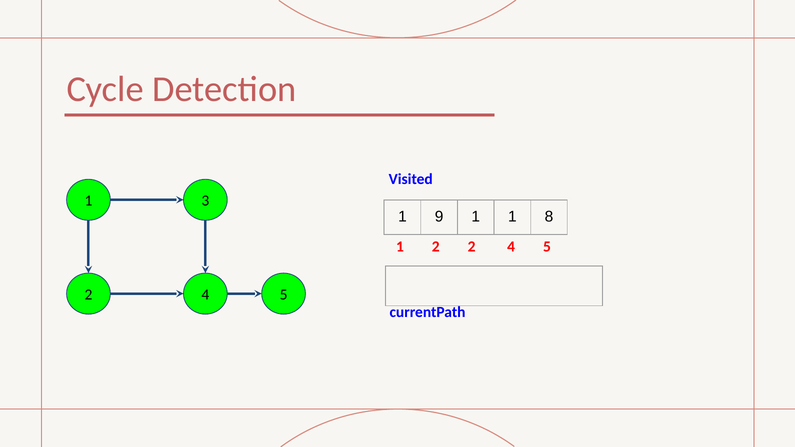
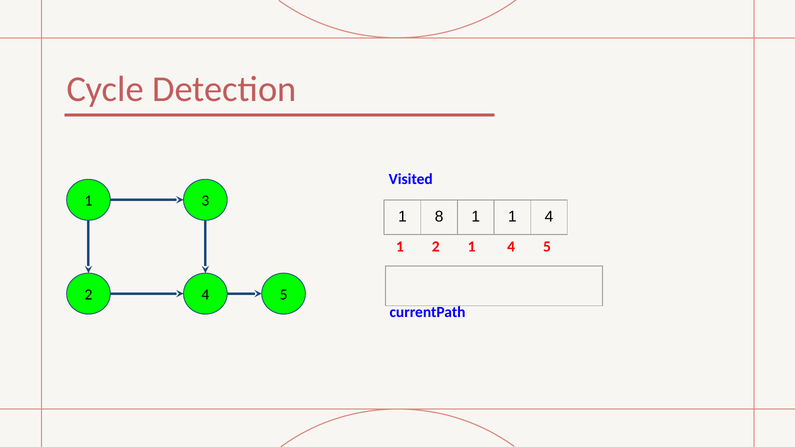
9: 9 -> 8 (439, 217)
1 1 8: 8 -> 4 (549, 217)
2 2: 2 -> 1 (472, 247)
